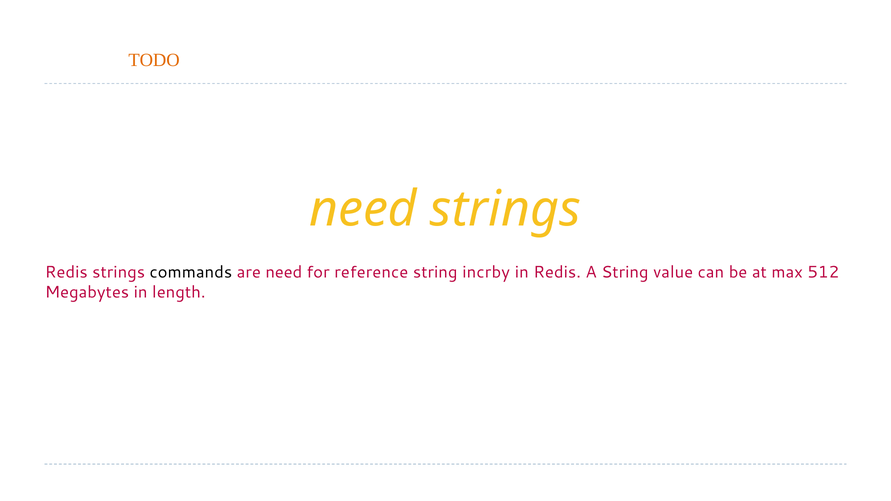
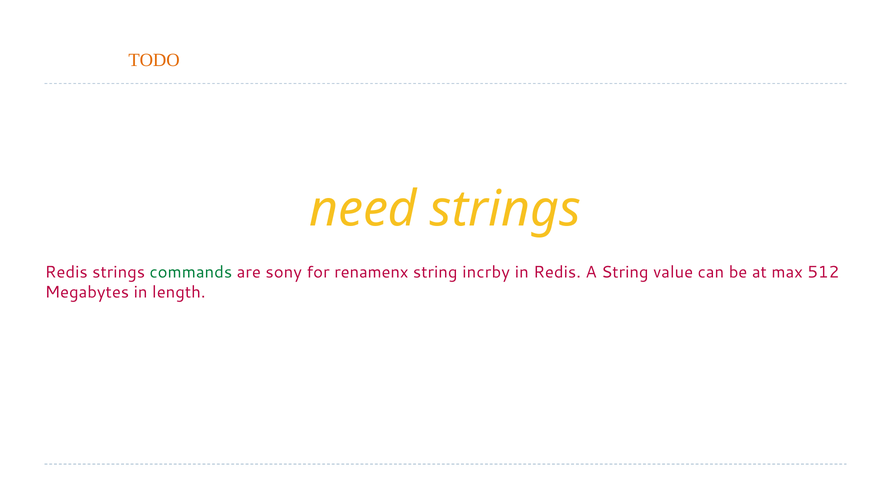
commands colour: black -> green (191, 273)
are need: need -> sony (284, 273)
reference: reference -> renamenx (371, 273)
